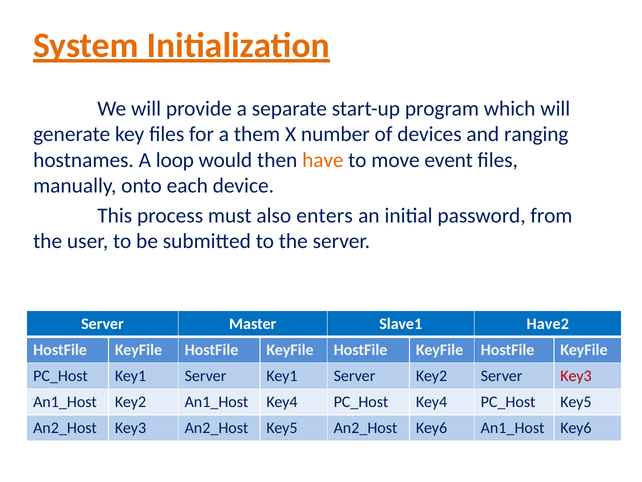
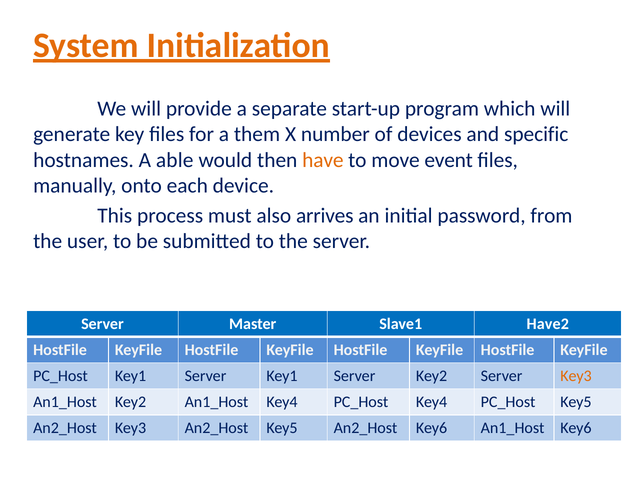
ranging: ranging -> specific (536, 134)
loop: loop -> able (175, 160)
enters: enters -> arrives (325, 215)
Key3 colour: red -> orange (576, 376)
